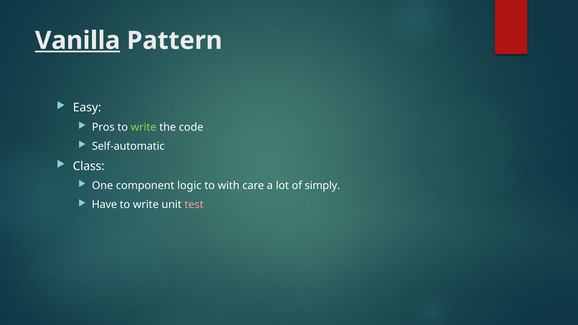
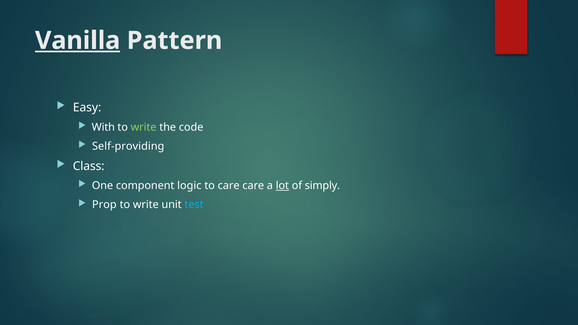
Pros: Pros -> With (103, 127)
Self-automatic: Self-automatic -> Self-providing (128, 146)
to with: with -> care (229, 186)
lot underline: none -> present (282, 186)
Have: Have -> Prop (104, 205)
test colour: pink -> light blue (194, 205)
